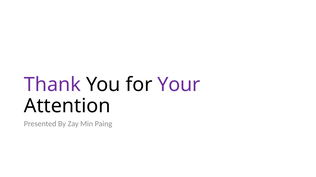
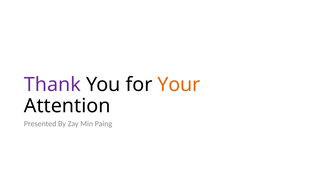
Your colour: purple -> orange (179, 85)
